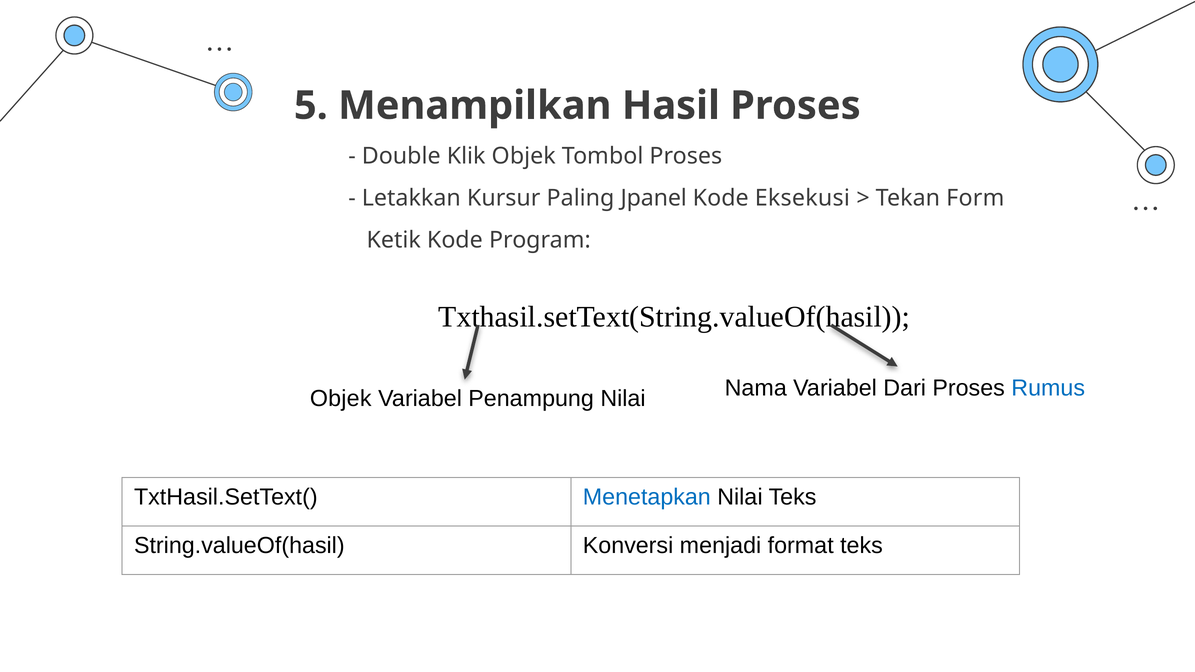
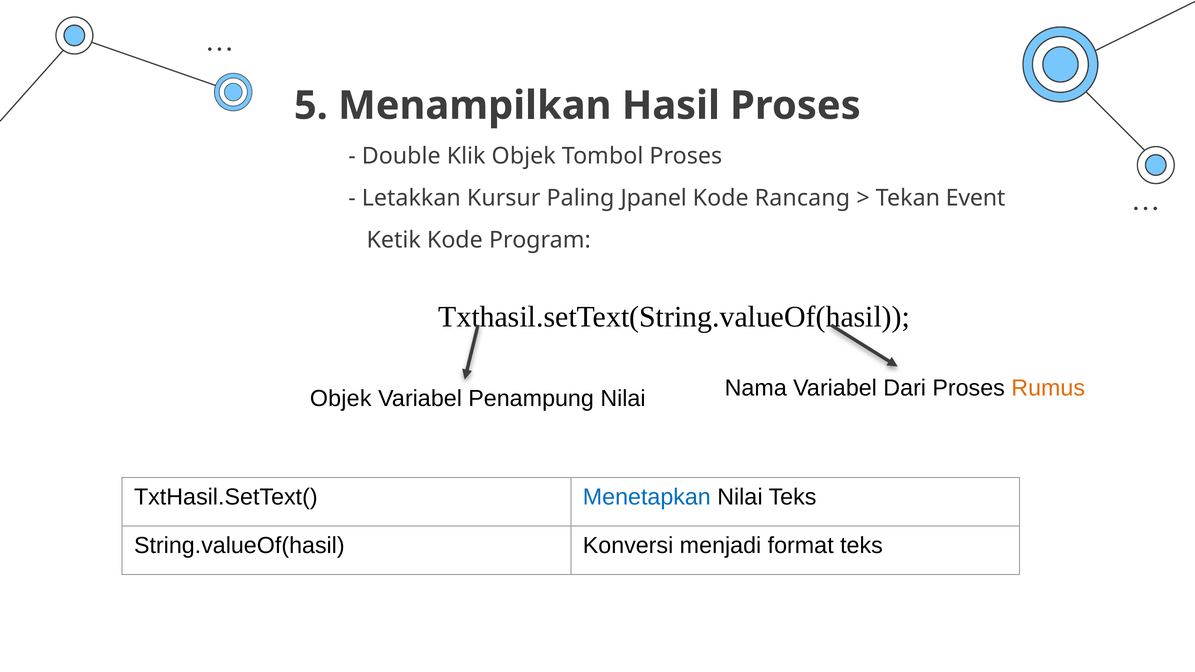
Eksekusi: Eksekusi -> Rancang (802, 198)
Form: Form -> Event (976, 198)
Rumus colour: blue -> orange (1048, 388)
